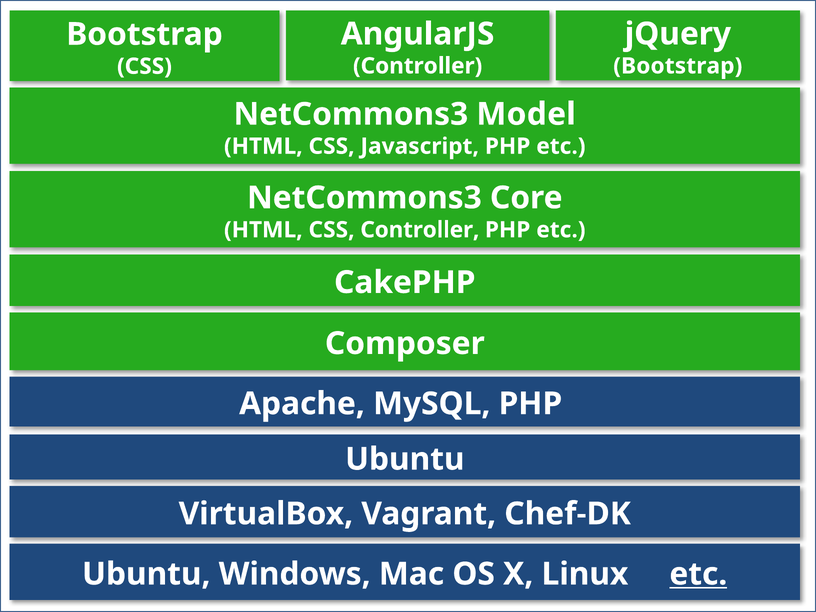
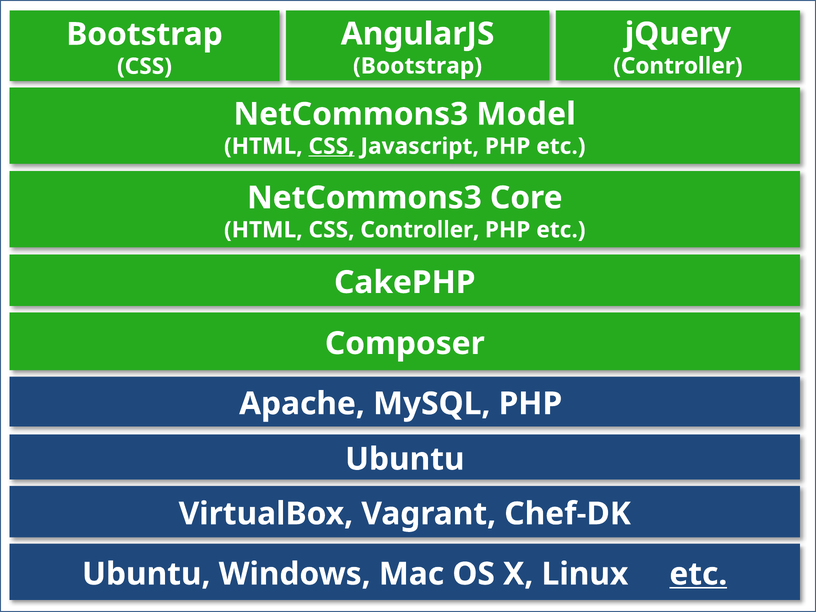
Controller: Controller -> Bootstrap (418, 66)
Bootstrap: Bootstrap -> Controller (678, 66)
CSS underline: none -> present (332, 146)
